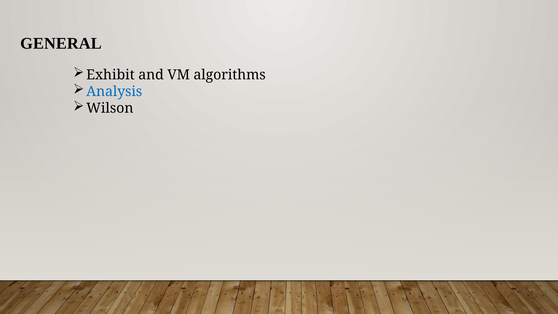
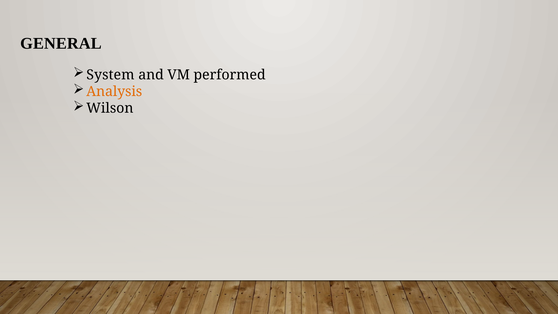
Exhibit: Exhibit -> System (110, 75)
algorithms: algorithms -> performed (230, 75)
Analysis colour: blue -> orange (114, 92)
